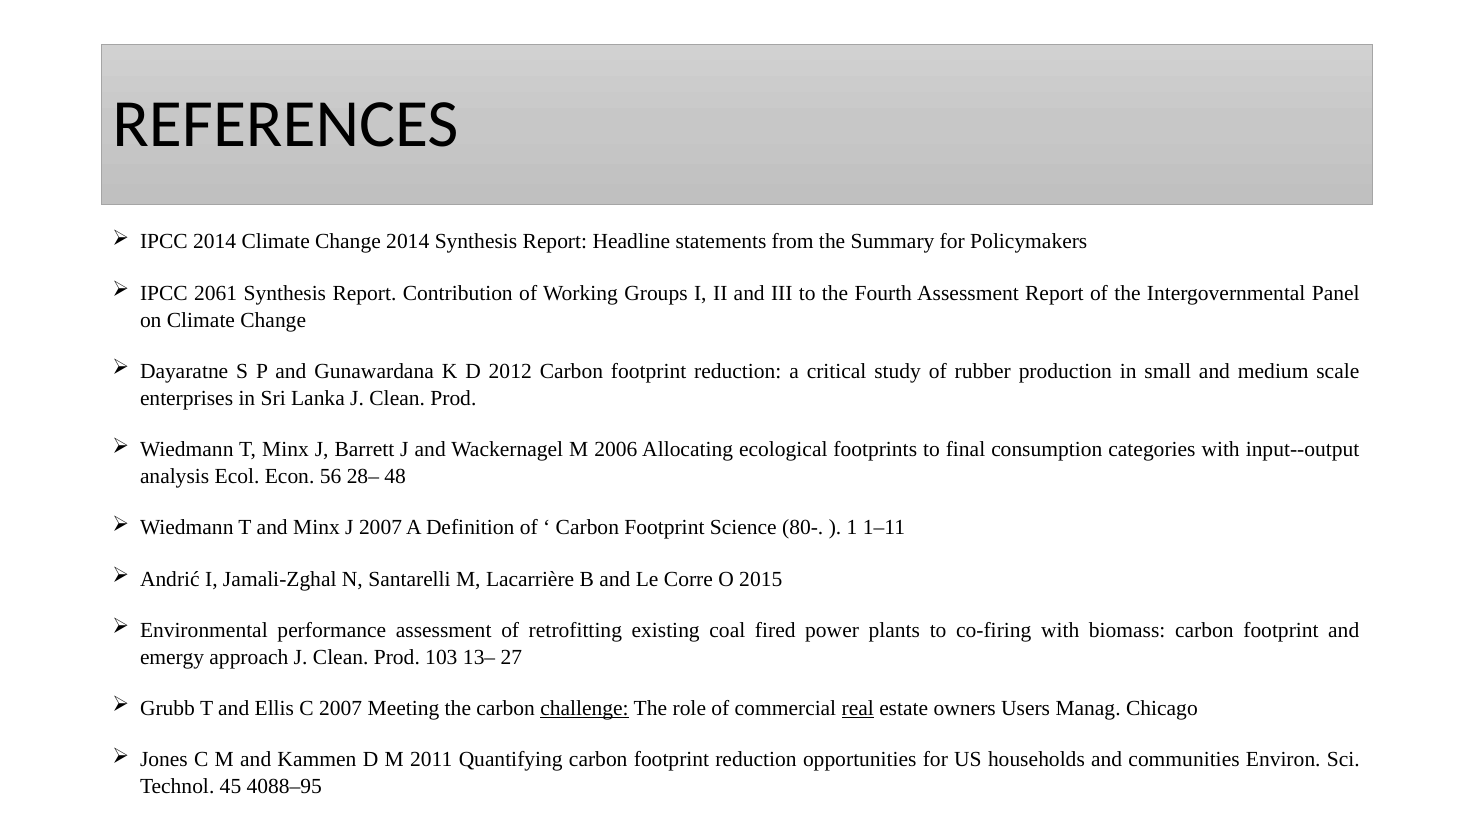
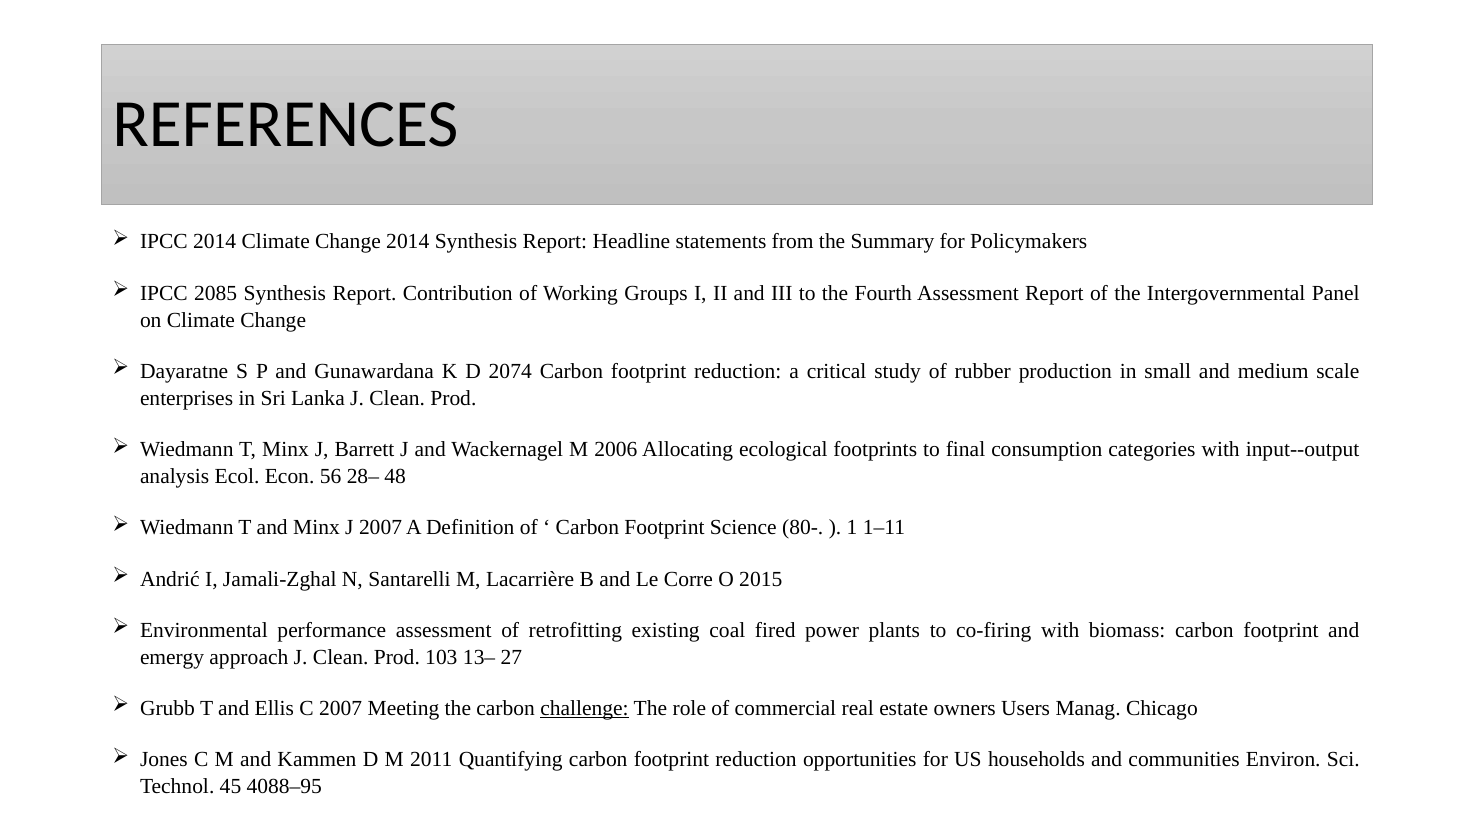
2061: 2061 -> 2085 (216, 293)
2012: 2012 -> 2074 (510, 371)
real underline: present -> none (858, 708)
